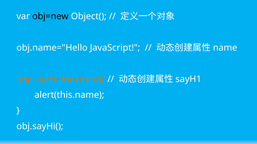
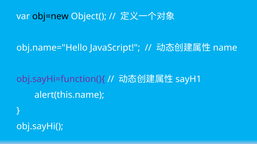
obj.sayHi=function(){ colour: orange -> purple (61, 79)
